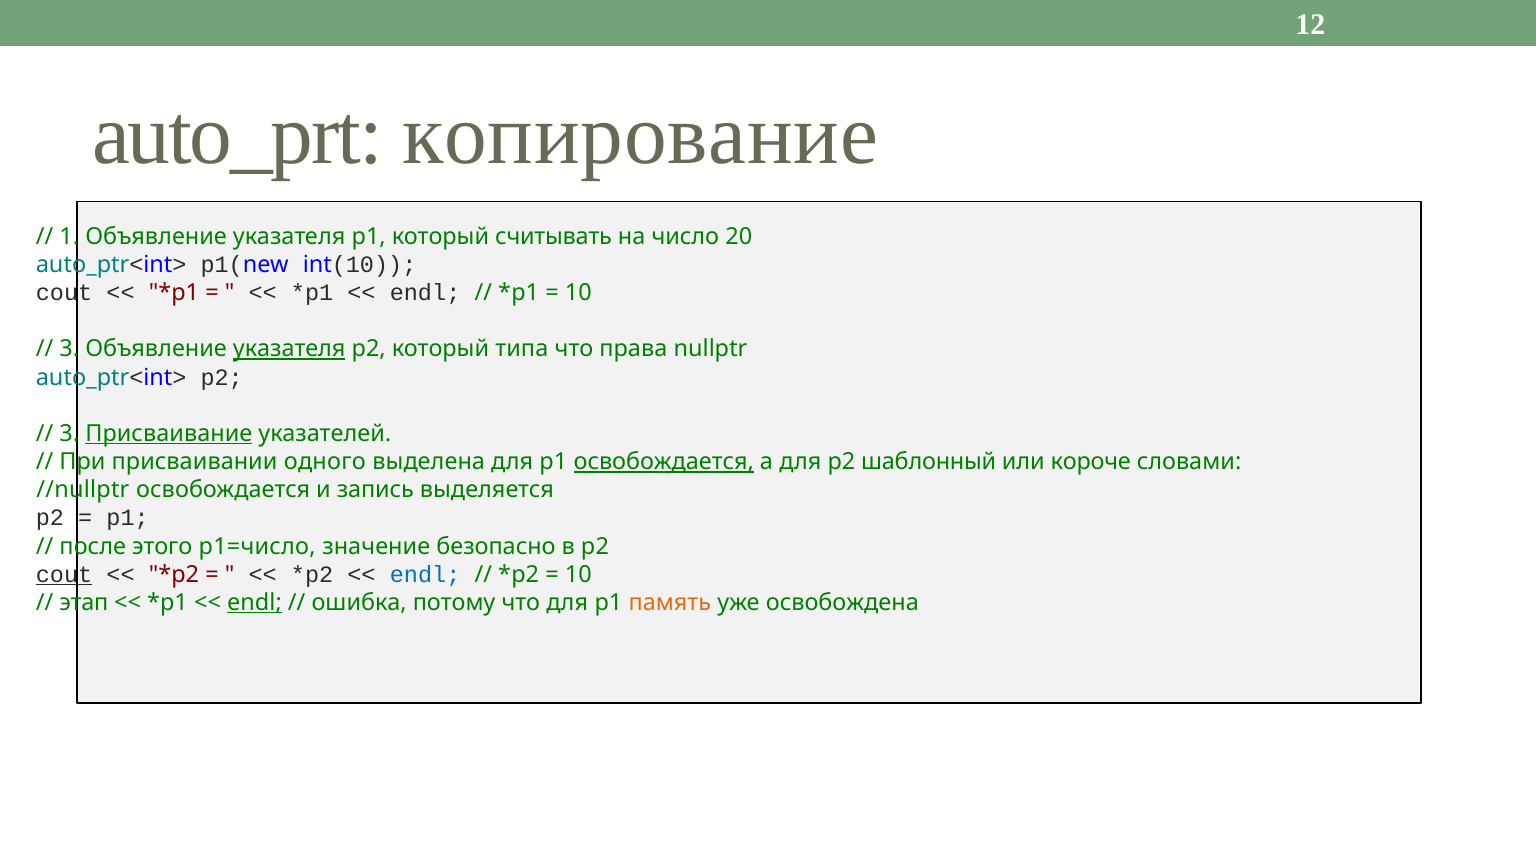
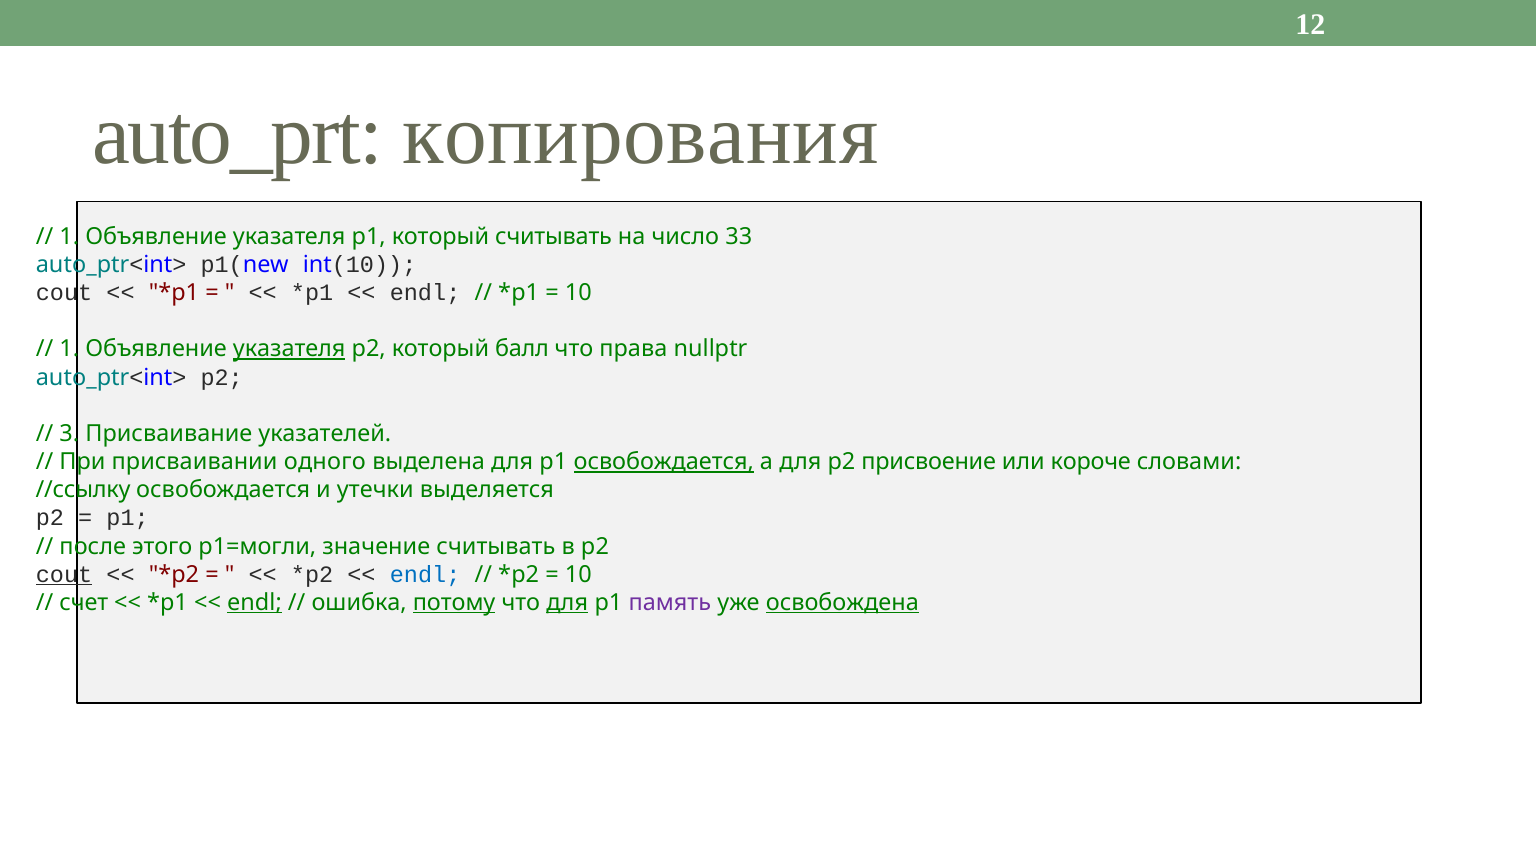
копирование: копирование -> копирования (640, 136)
20: 20 -> 33 (739, 236)
3: 3 -> 1 (69, 349)
типа: типа -> балл (522, 349)
Присваивание underline: present -> none (169, 434)
шаблонный: шаблонный -> присвоение (929, 462)
//nullptr: //nullptr -> //ссылку (83, 490)
запись: запись -> утечки (375, 490)
p1=число: p1=число -> p1=могли (257, 546)
значение безопасно: безопасно -> считывать (496, 546)
этап: этап -> счет (84, 603)
потому underline: none -> present (454, 603)
для underline: none -> present (567, 603)
память colour: orange -> purple (670, 603)
освобождена underline: none -> present (842, 603)
